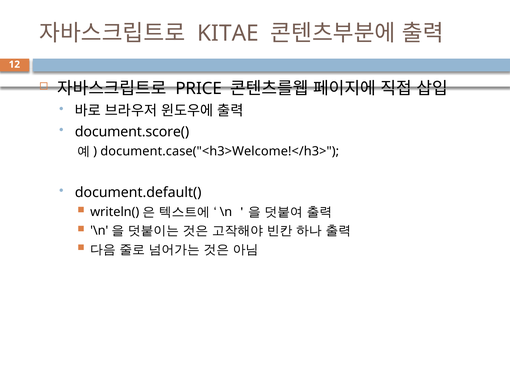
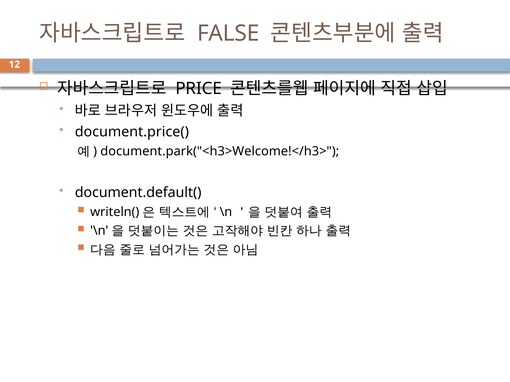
KITAE: KITAE -> FALSE (228, 33)
document.score(: document.score( -> document.price( (132, 132)
document.case("<h3>Welcome!</h3>: document.case("<h3>Welcome!</h3> -> document.park("<h3>Welcome!</h3> (220, 152)
